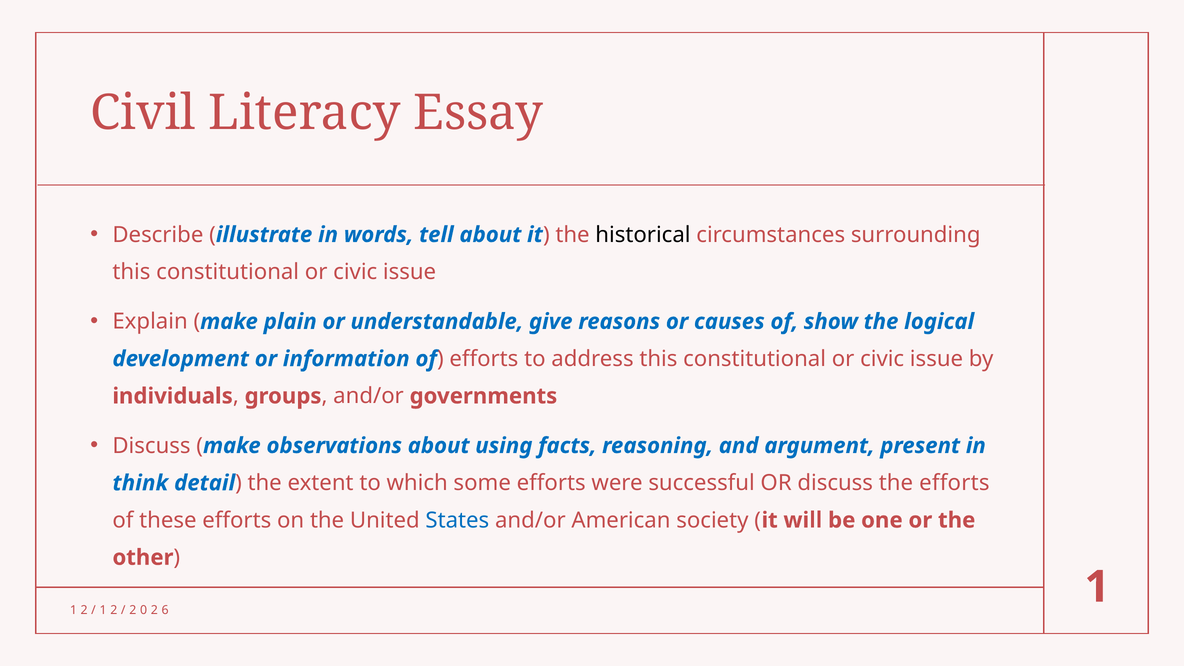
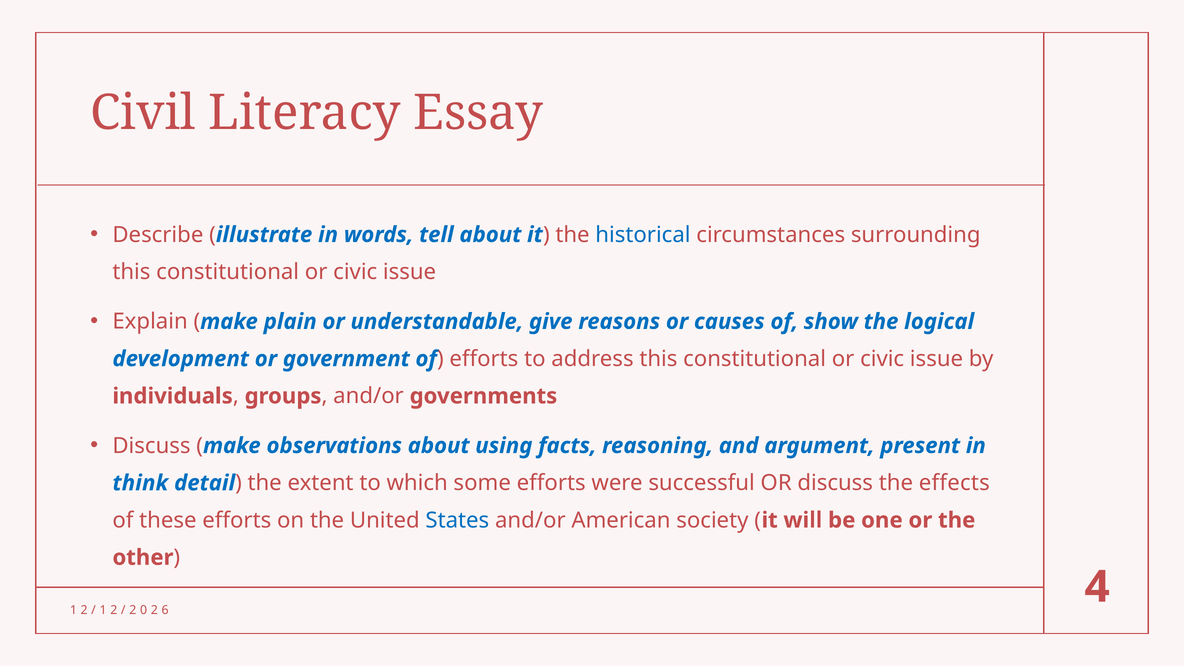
historical colour: black -> blue (643, 235)
information: information -> government (346, 359)
the efforts: efforts -> effects (954, 483)
1: 1 -> 4 (1097, 587)
